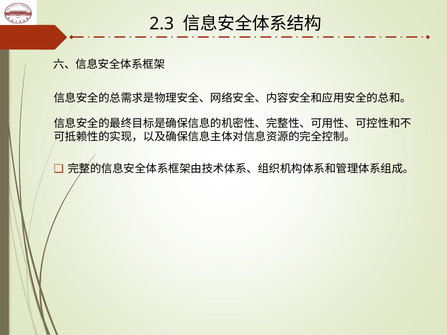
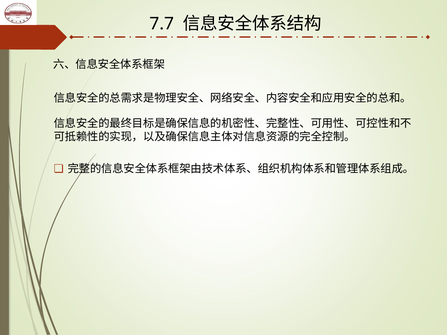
2.3: 2.3 -> 7.7 (162, 24)
